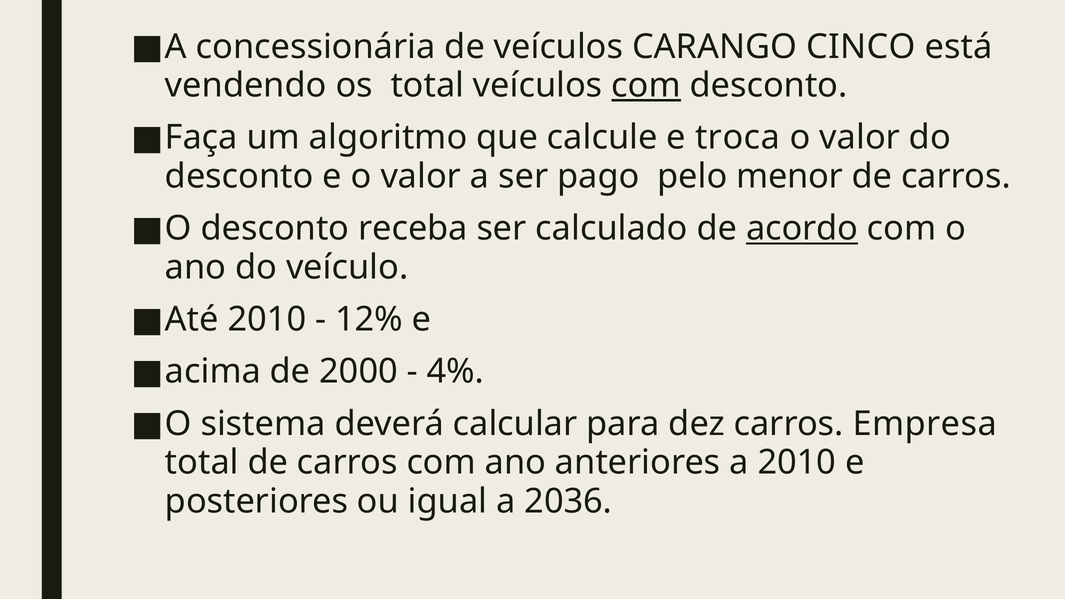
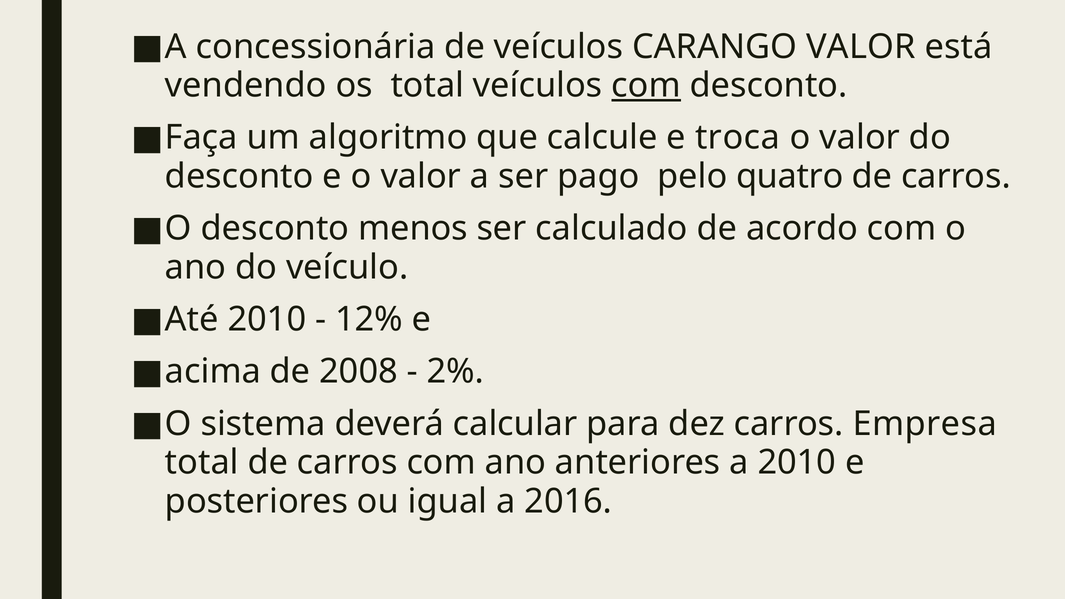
CARANGO CINCO: CINCO -> VALOR (861, 47)
menor: menor -> quatro (790, 176)
receba: receba -> menos (413, 229)
acordo underline: present -> none (802, 229)
2000: 2000 -> 2008 (359, 372)
4%: 4% -> 2% (455, 372)
2036: 2036 -> 2016 (568, 501)
